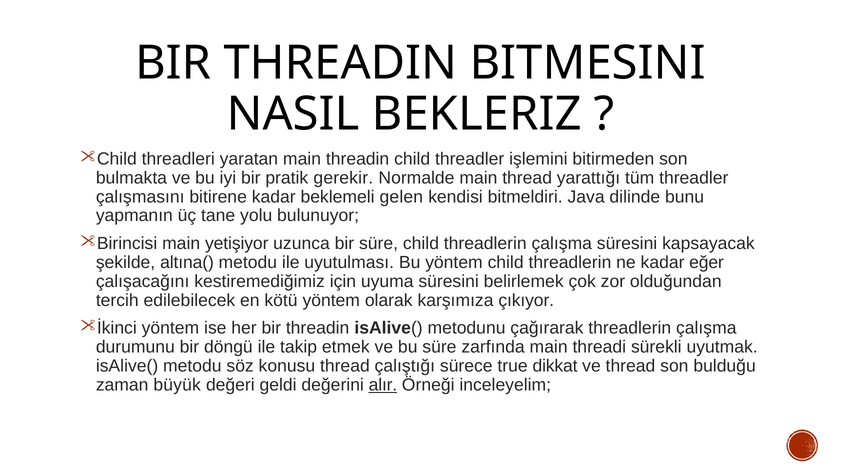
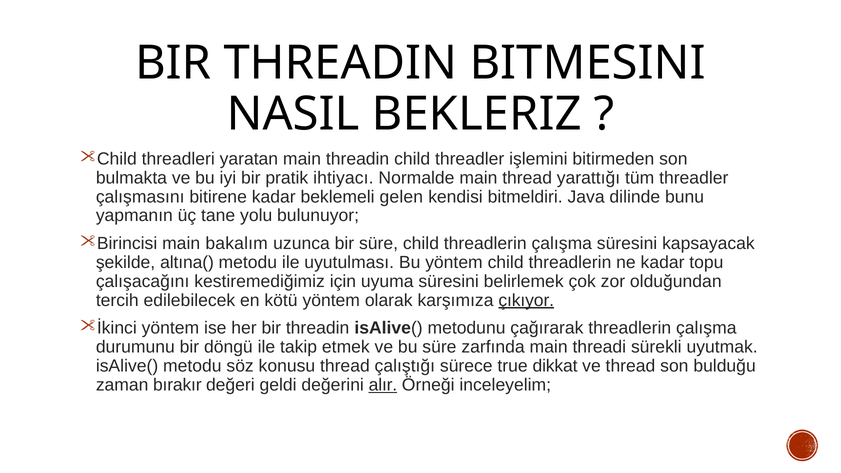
gerekir: gerekir -> ihtiyacı (343, 178)
yetişiyor: yetişiyor -> bakalım (237, 243)
eğer: eğer -> topu (706, 262)
çıkıyor underline: none -> present (526, 300)
büyük: büyük -> bırakır (177, 385)
